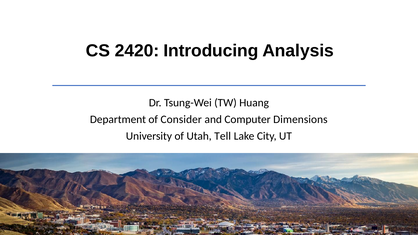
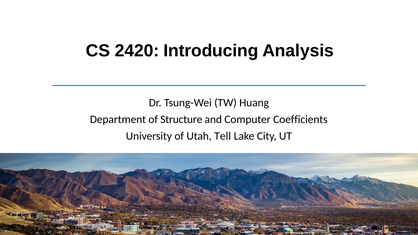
Consider: Consider -> Structure (181, 120)
Dimensions: Dimensions -> Coefficients (300, 120)
